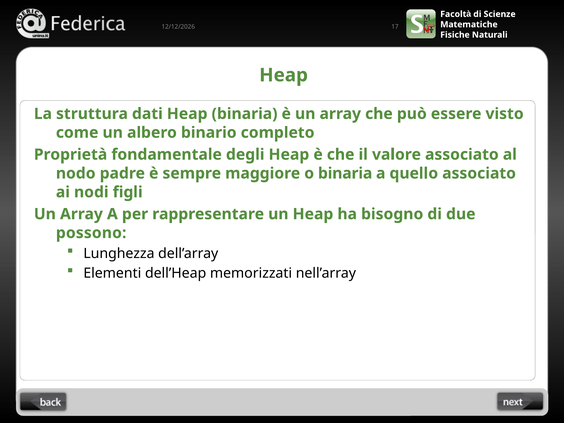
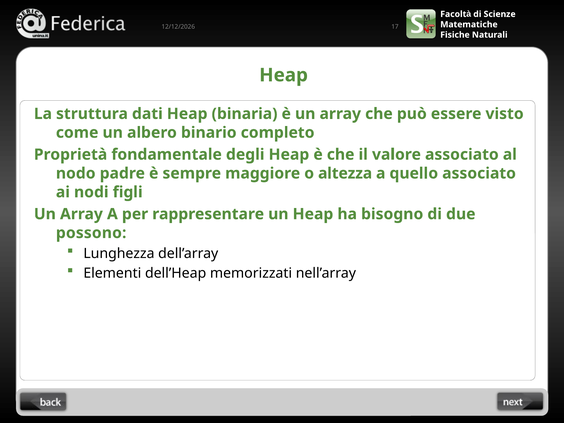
o binaria: binaria -> altezza (345, 173)
